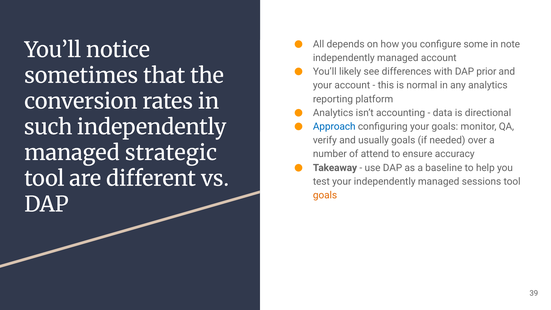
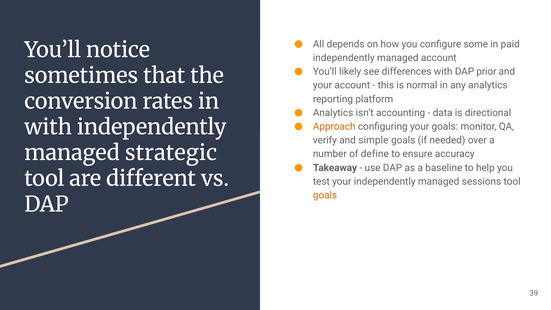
note: note -> paid (510, 44)
Approach colour: blue -> orange (334, 127)
such: such -> with (48, 127)
usually: usually -> simple (373, 140)
attend: attend -> define (375, 154)
